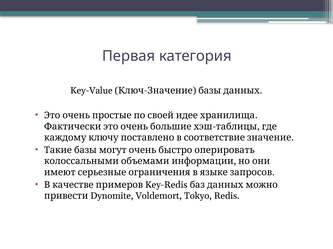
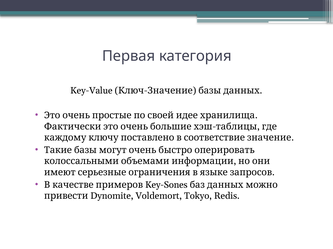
Key-Redis: Key-Redis -> Key-Sones (166, 185)
